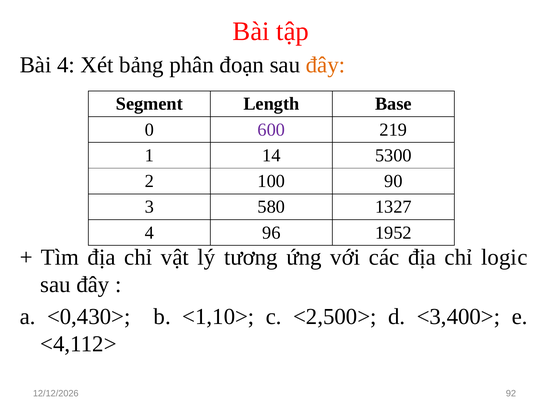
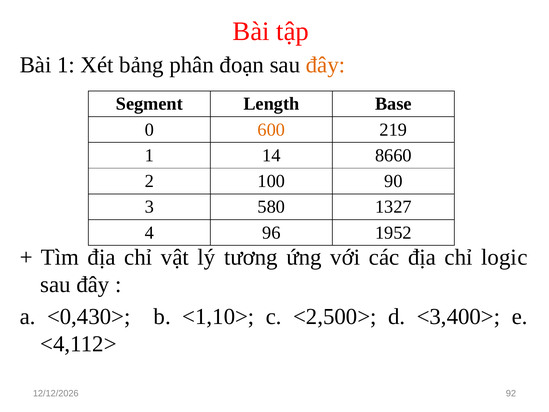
Bài 4: 4 -> 1 (66, 65)
600 colour: purple -> orange (271, 130)
5300: 5300 -> 8660 (393, 155)
